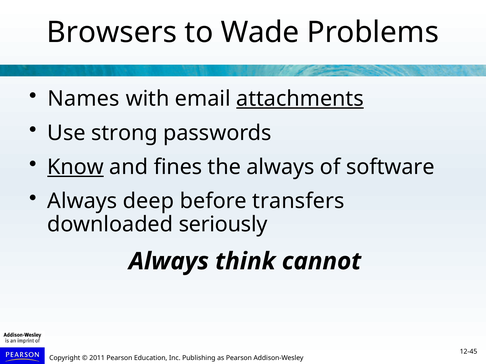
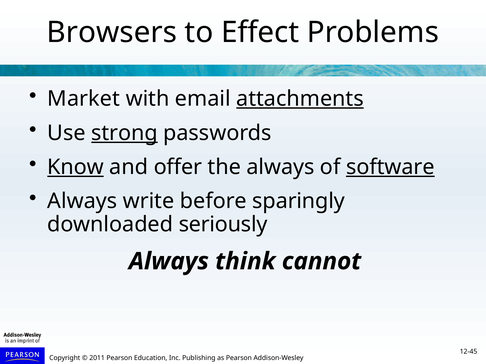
Wade: Wade -> Effect (260, 32)
Names: Names -> Market (84, 99)
strong underline: none -> present (124, 133)
fines: fines -> offer (178, 167)
software underline: none -> present (390, 167)
deep: deep -> write (149, 201)
transfers: transfers -> sparingly (299, 201)
